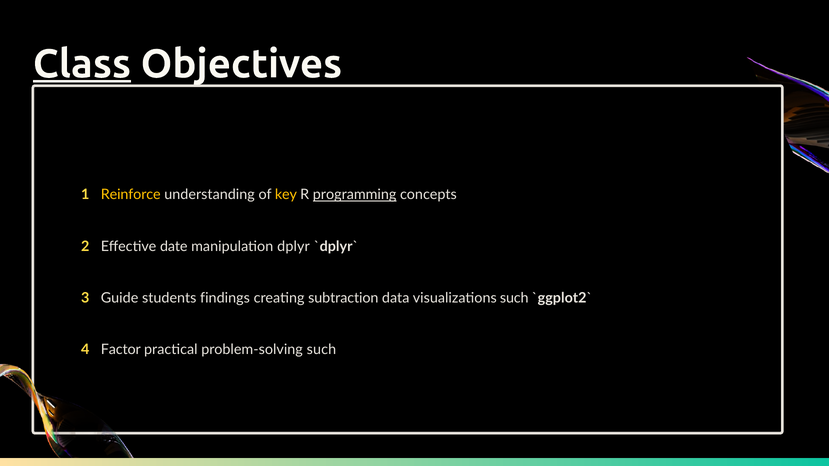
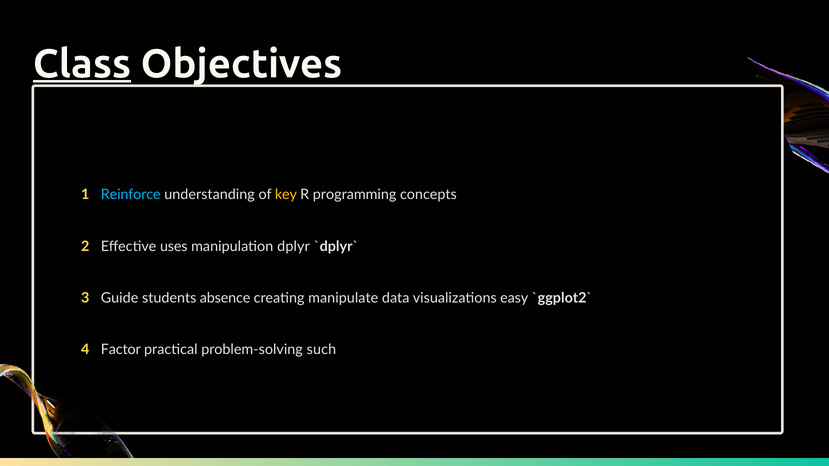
Reinforce colour: yellow -> light blue (131, 195)
programming underline: present -> none (355, 195)
date: date -> uses (174, 247)
findings: findings -> absence (225, 298)
subtraction: subtraction -> manipulate (343, 298)
visualizations such: such -> easy (514, 298)
